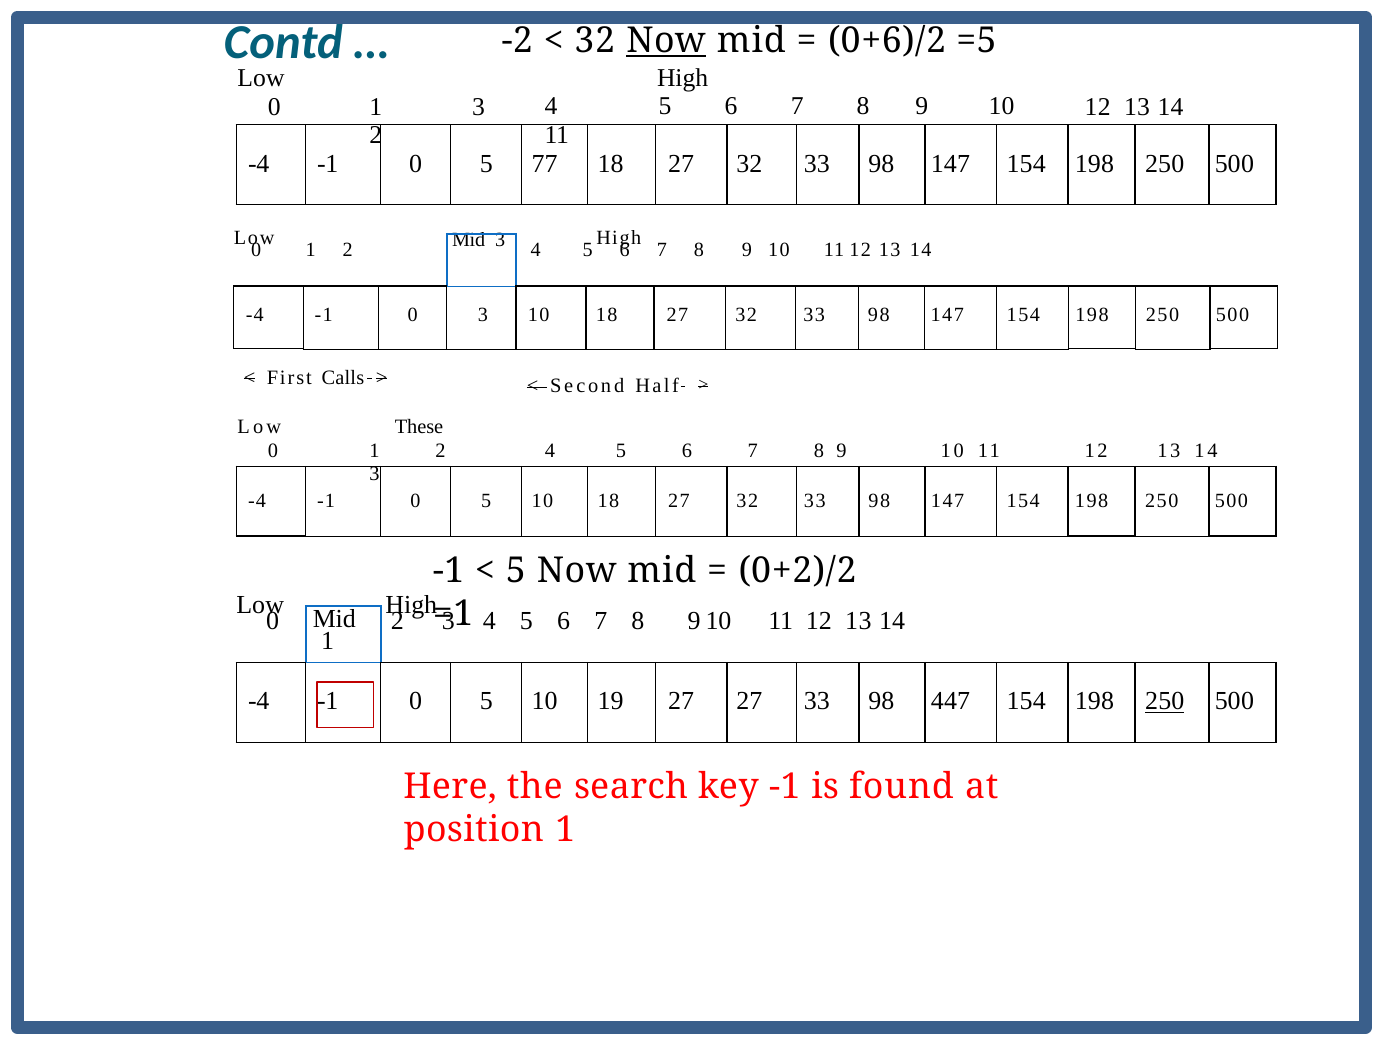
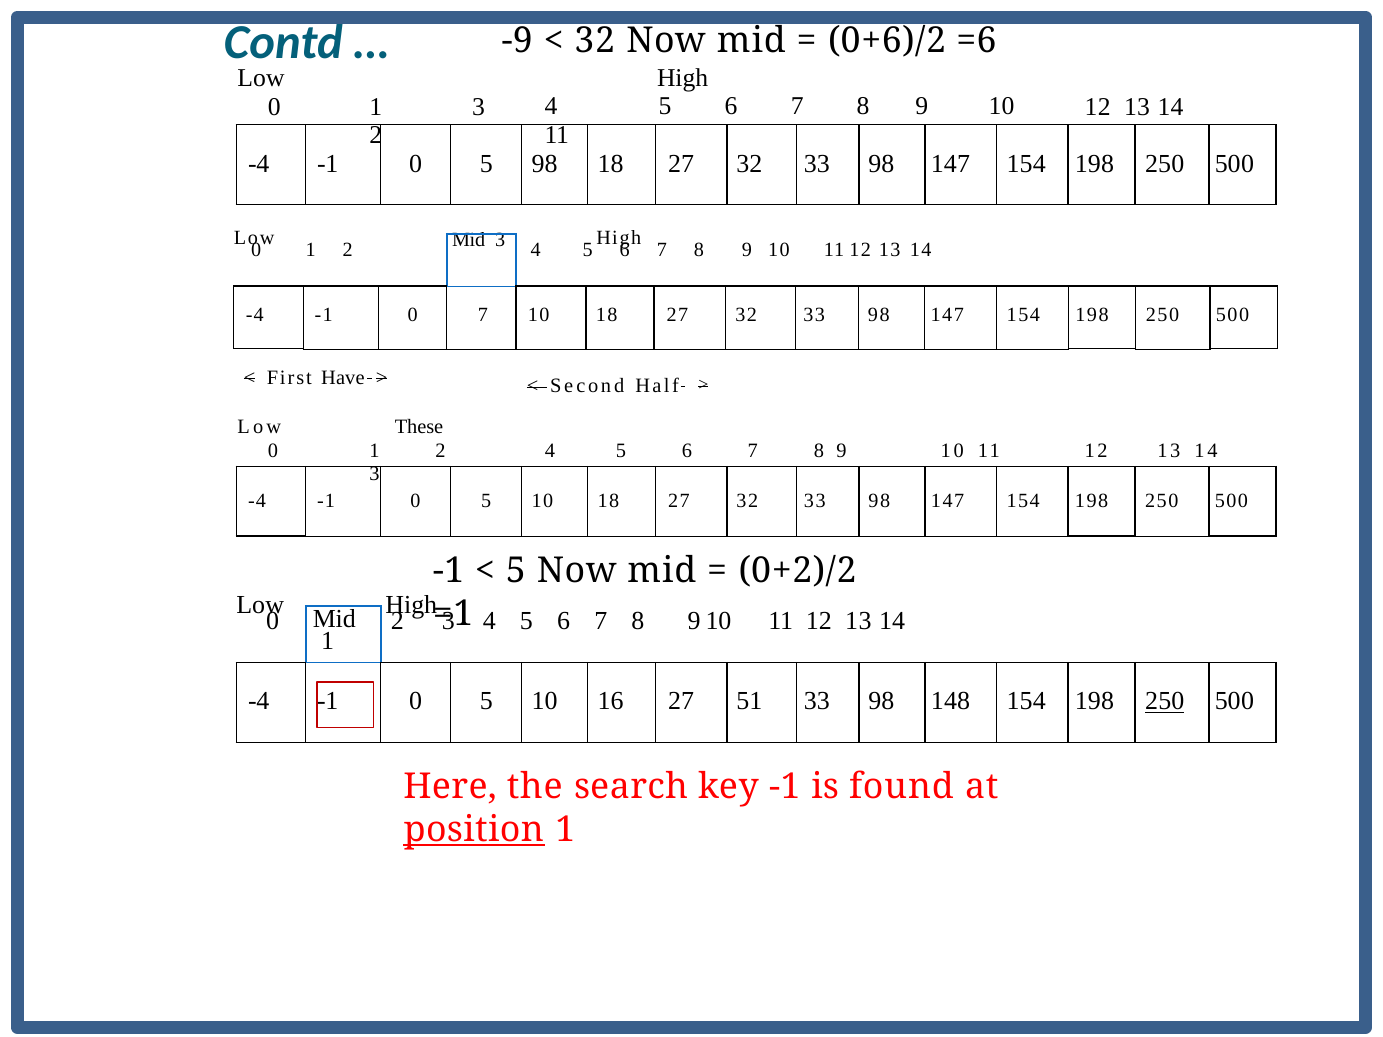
-2: -2 -> -9 (517, 40)
Now underline: present -> none (666, 40)
=5: =5 -> =6 (976, 40)
5 77: 77 -> 98 (545, 164)
0 3: 3 -> 7 (483, 315)
Calls: Calls -> Have (343, 377)
19: 19 -> 16 (611, 702)
27 27: 27 -> 51 (749, 702)
447: 447 -> 148 (951, 702)
position underline: none -> present (474, 830)
